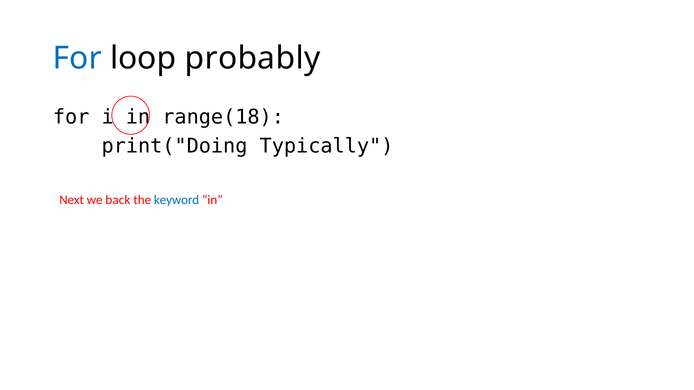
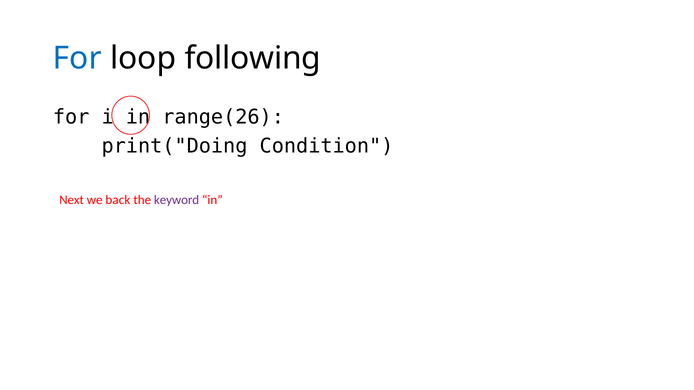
probably: probably -> following (253, 58)
range(18: range(18 -> range(26 (223, 117)
Typically: Typically -> Condition (327, 146)
keyword colour: blue -> purple (177, 200)
